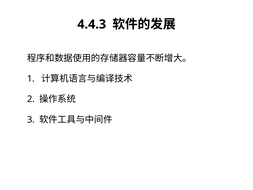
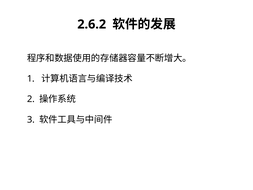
4.4.3: 4.4.3 -> 2.6.2 (92, 24)
